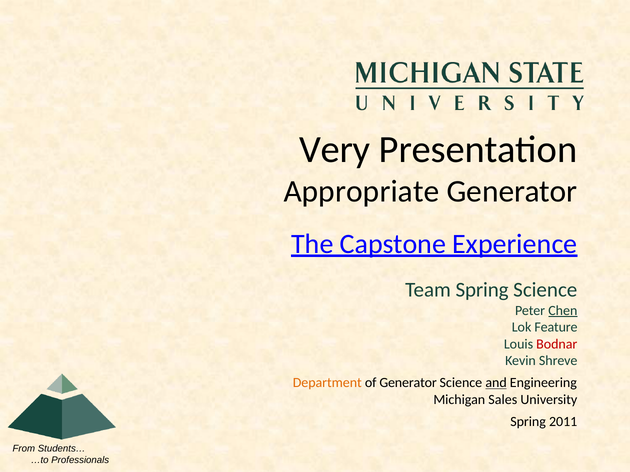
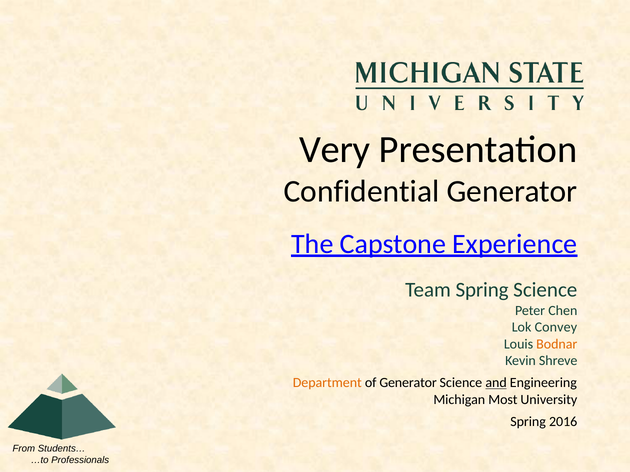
Appropriate: Appropriate -> Confidential (361, 191)
Chen underline: present -> none (563, 311)
Feature: Feature -> Convey (556, 328)
Bodnar colour: red -> orange (557, 344)
Sales: Sales -> Most (503, 400)
2011: 2011 -> 2016 (563, 422)
